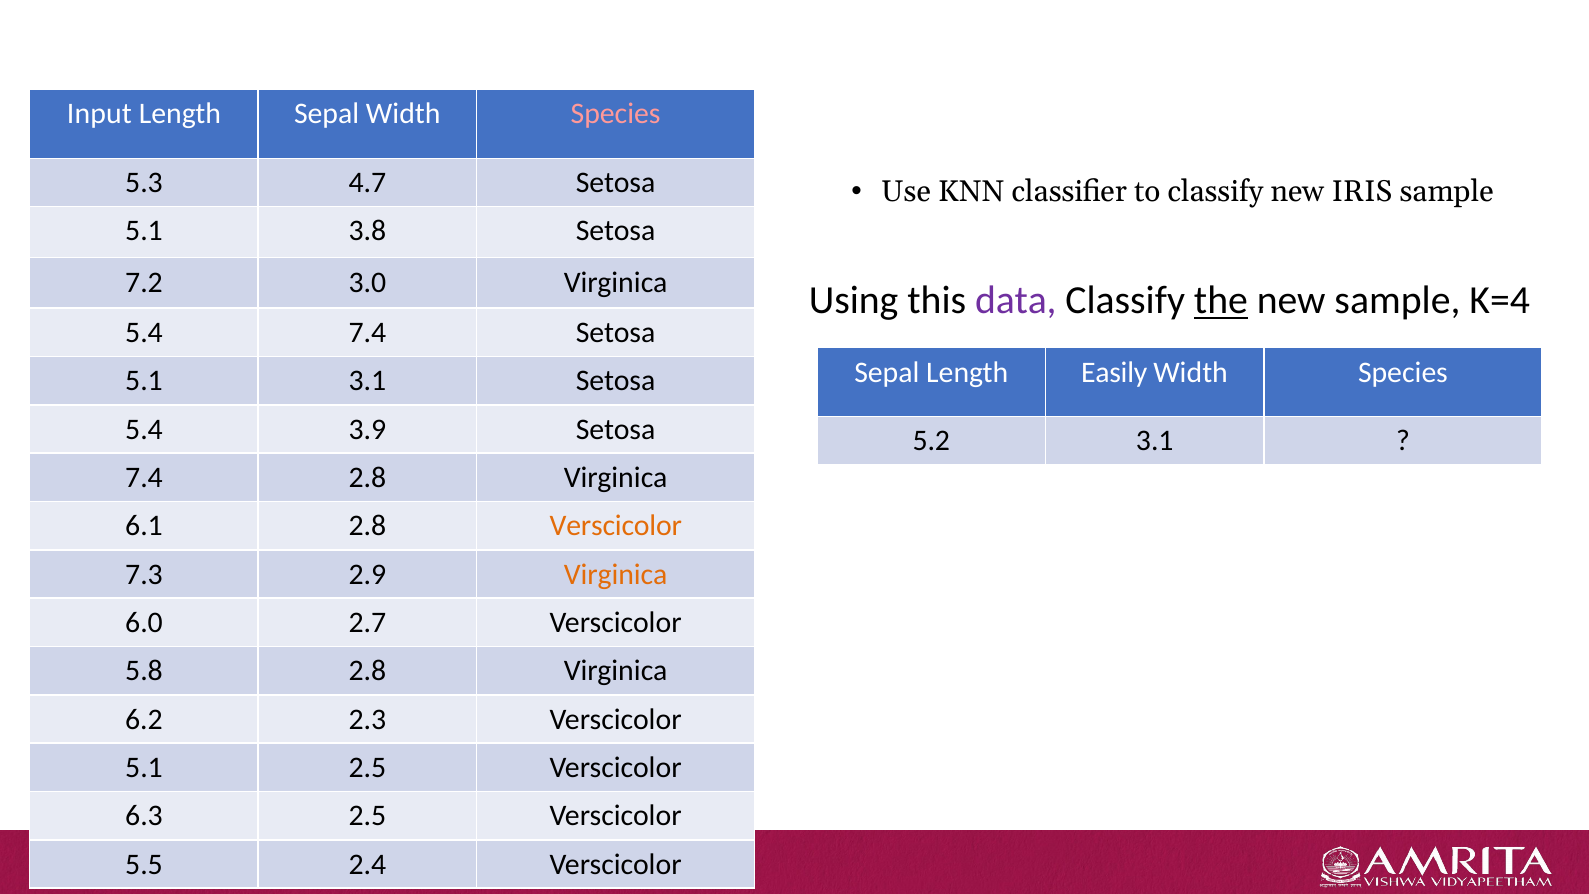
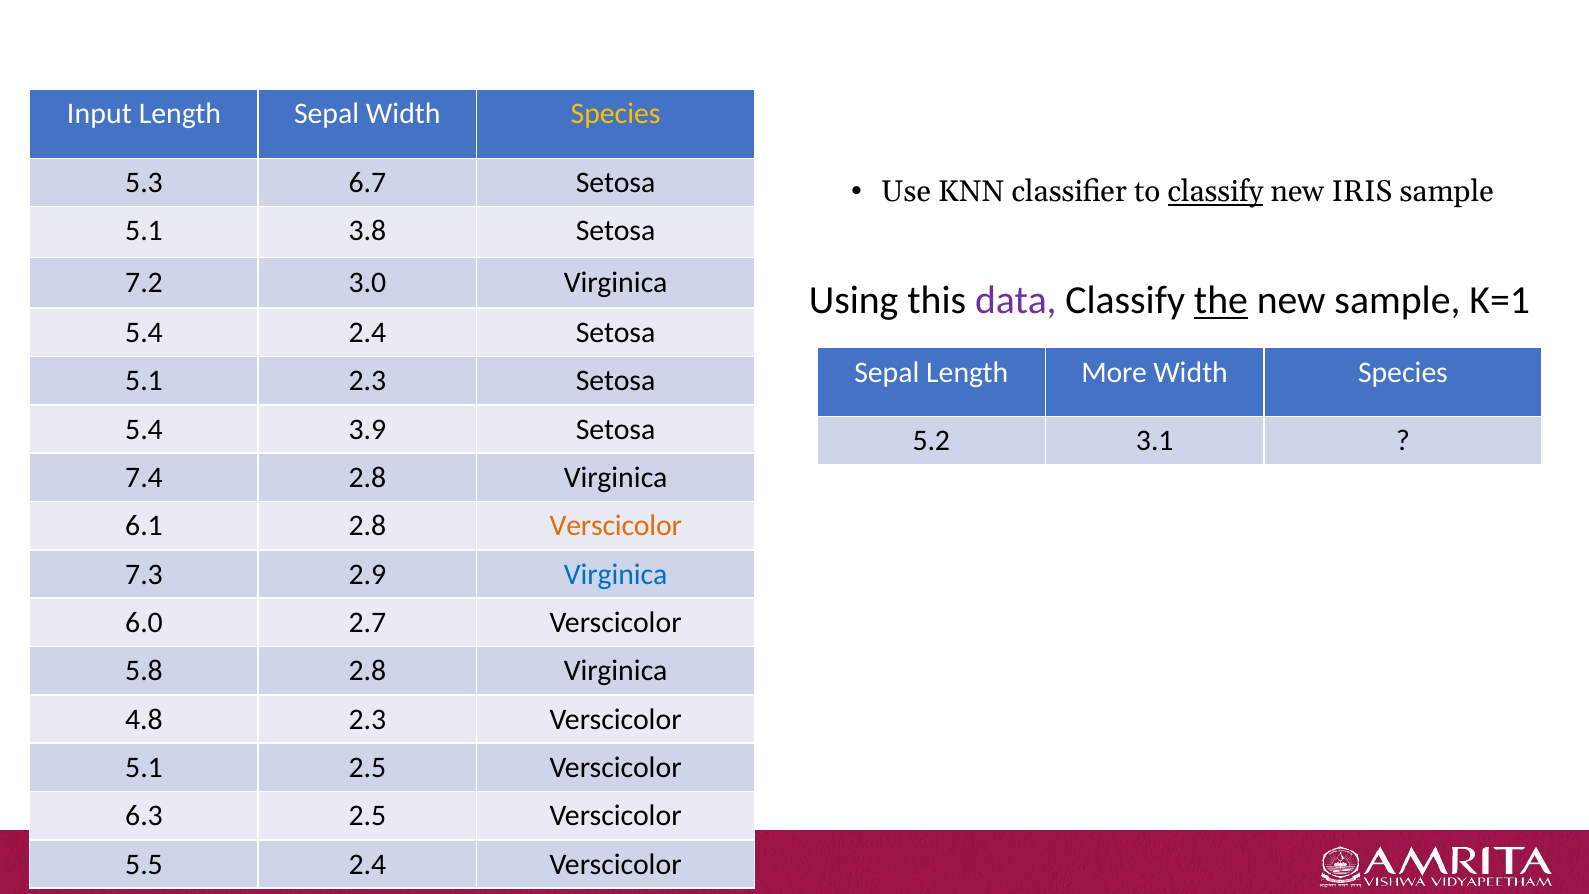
Species colour: pink -> yellow (616, 114)
4.7: 4.7 -> 6.7 (367, 183)
classify underline: none -> present (1215, 192)
K=4: K=4 -> K=1 (1500, 301)
5.4 7.4: 7.4 -> 2.4 (367, 333)
Easily: Easily -> More (1114, 372)
5.1 3.1: 3.1 -> 2.3 (367, 381)
Virginica colour: orange -> blue (616, 574)
6.2: 6.2 -> 4.8 (144, 719)
